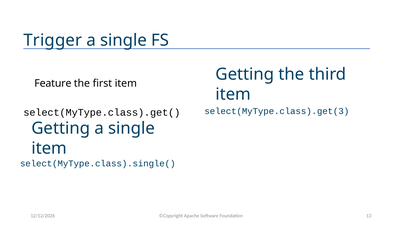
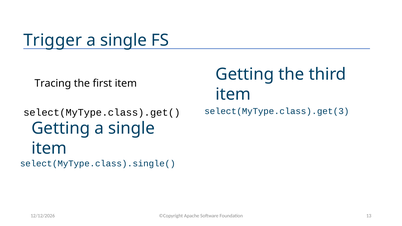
Feature: Feature -> Tracing (53, 83)
